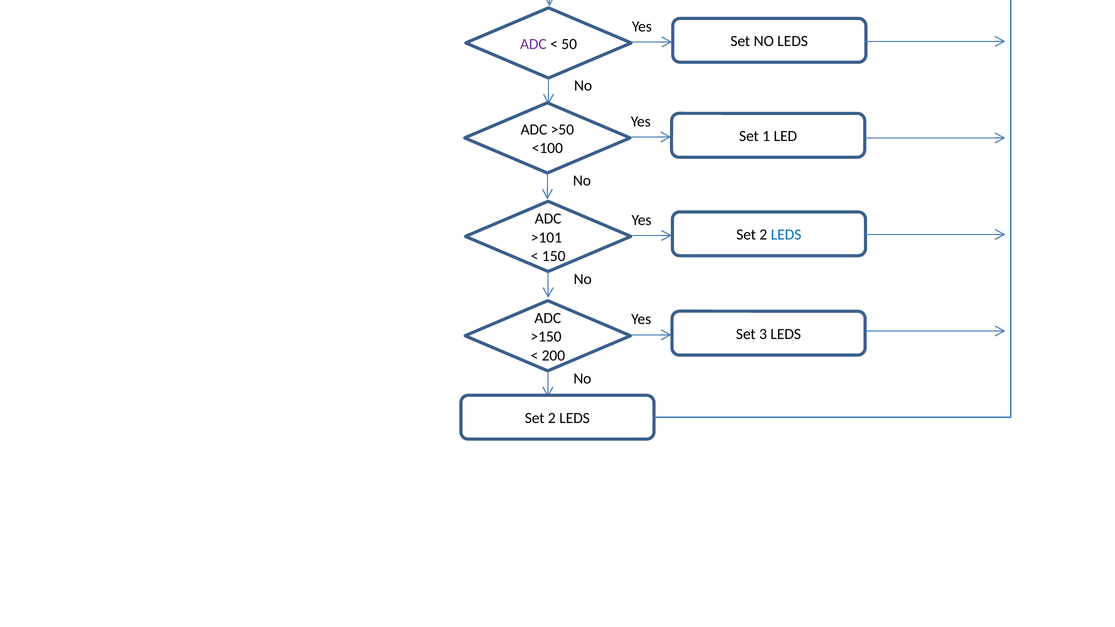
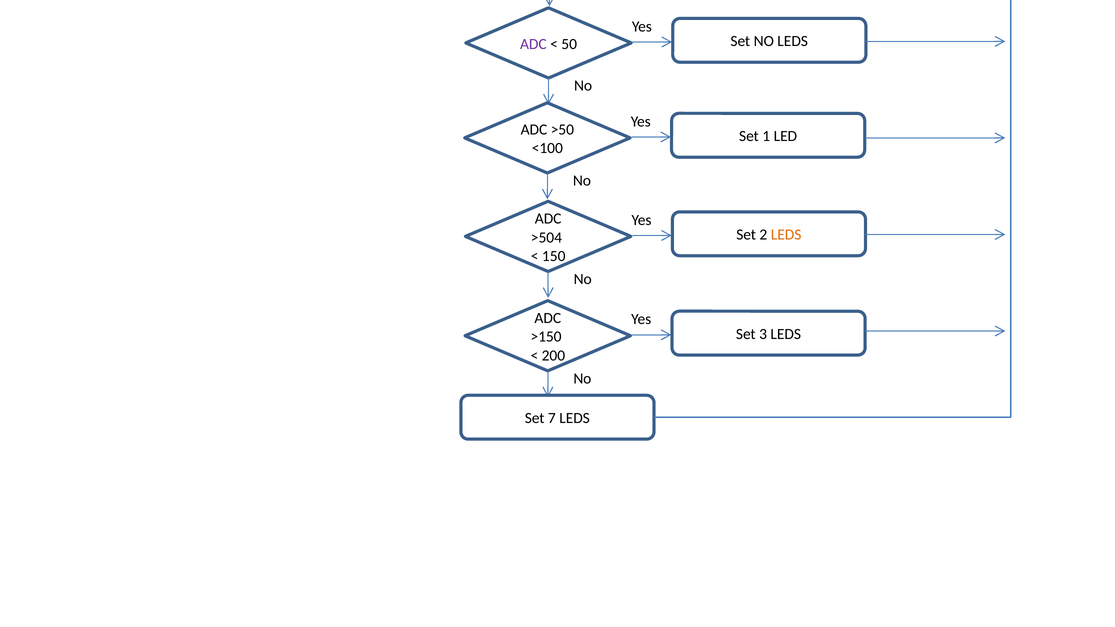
LEDS colour: blue -> orange (786, 235)
>101: >101 -> >504 (546, 238)
2: 2 -> 7 (552, 418)
